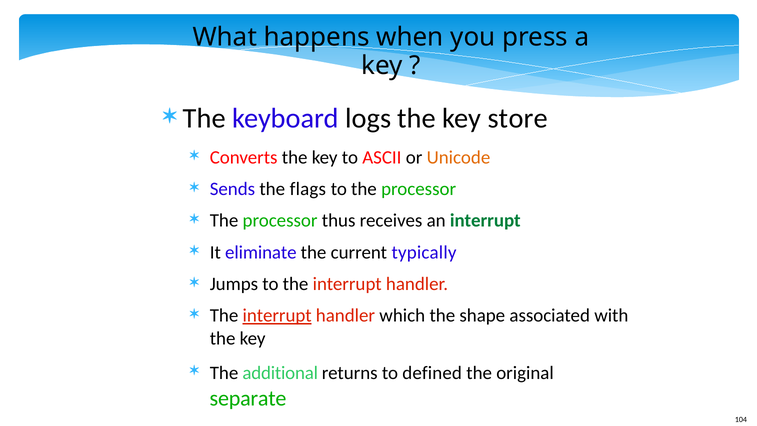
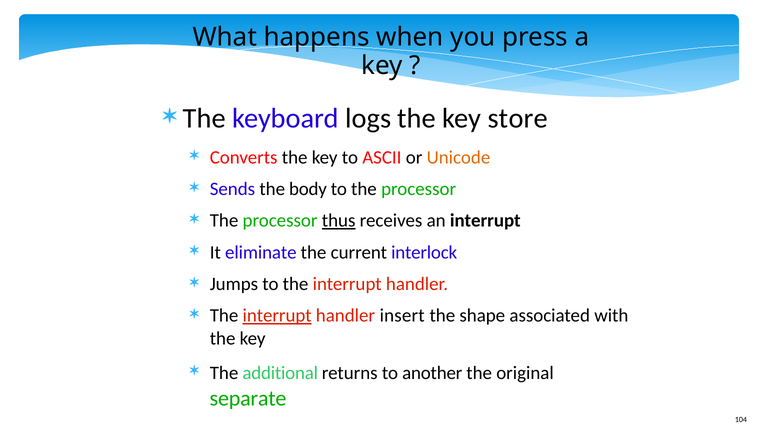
flags: flags -> body (308, 189)
thus underline: none -> present (339, 221)
interrupt colour: green -> black (485, 221)
typically: typically -> interlock (424, 252)
which: which -> insert (402, 316)
defined: defined -> another (432, 373)
